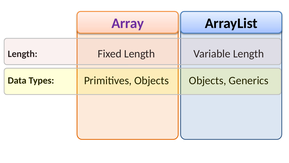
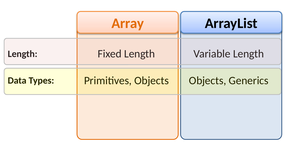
Array colour: purple -> orange (128, 23)
